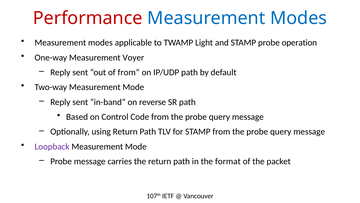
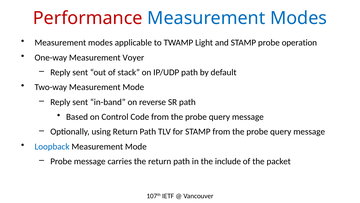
of from: from -> stack (129, 72)
Loopback colour: purple -> blue (52, 146)
format: format -> include (228, 161)
